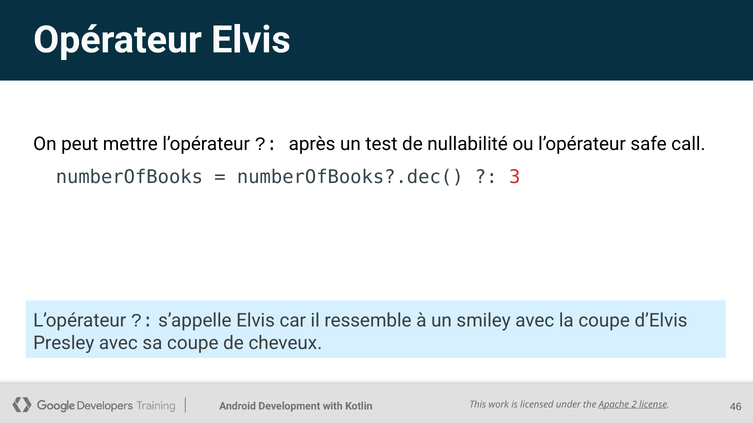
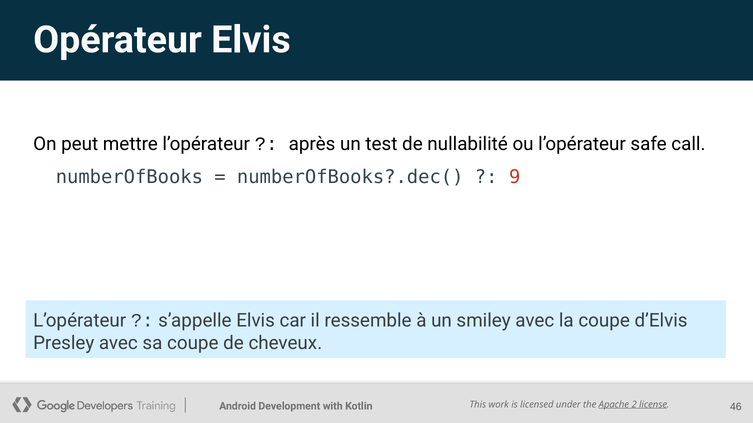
3: 3 -> 9 (515, 177)
